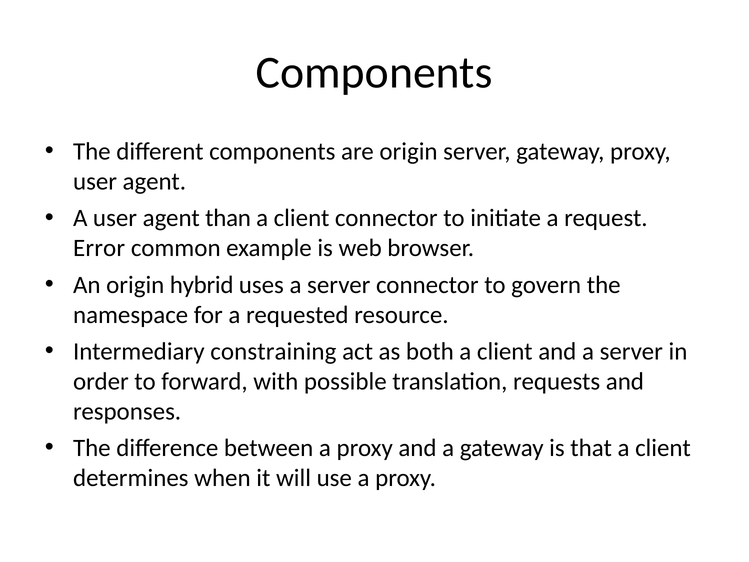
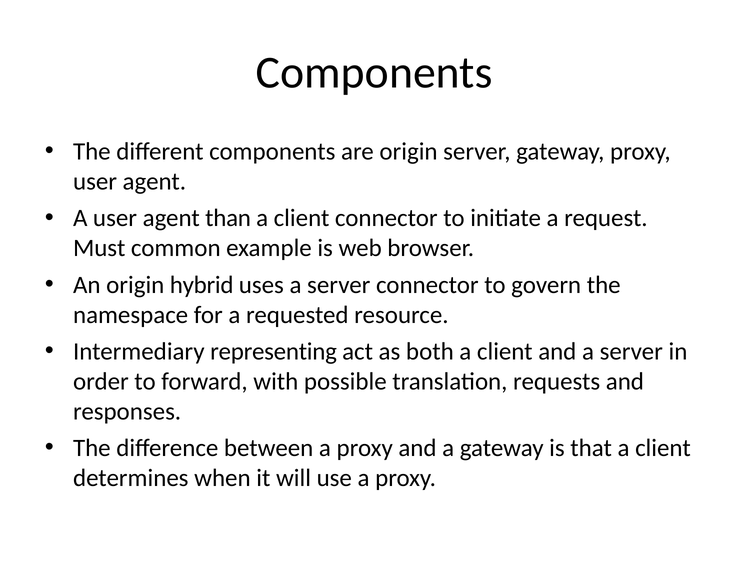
Error: Error -> Must (99, 248)
constraining: constraining -> representing (274, 351)
